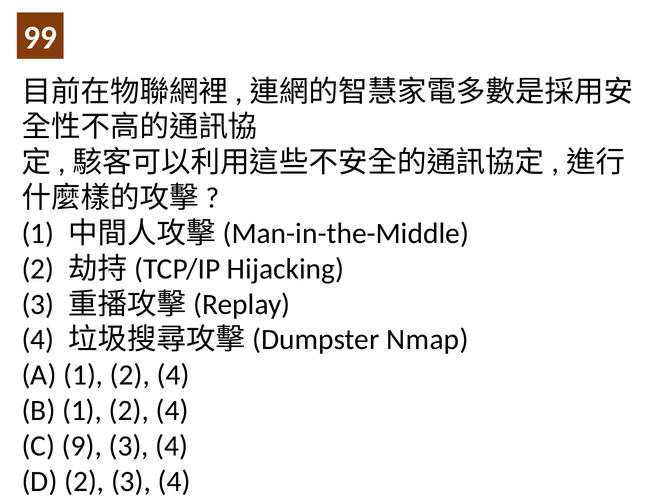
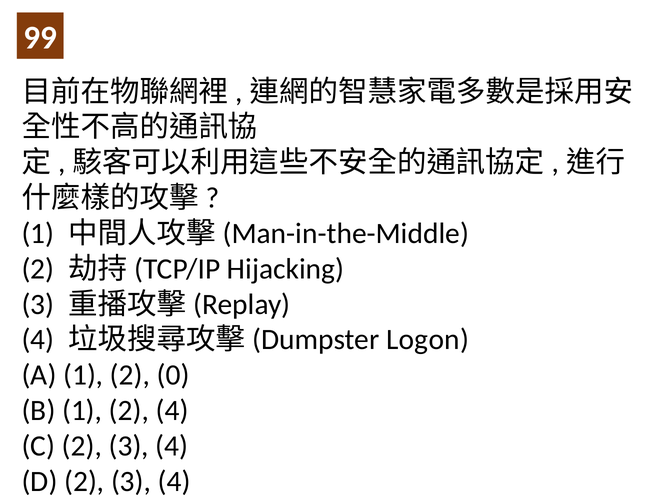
Nmap: Nmap -> Logon (428, 339)
A 1 2 4: 4 -> 0 (173, 375)
C 9: 9 -> 2 (82, 445)
